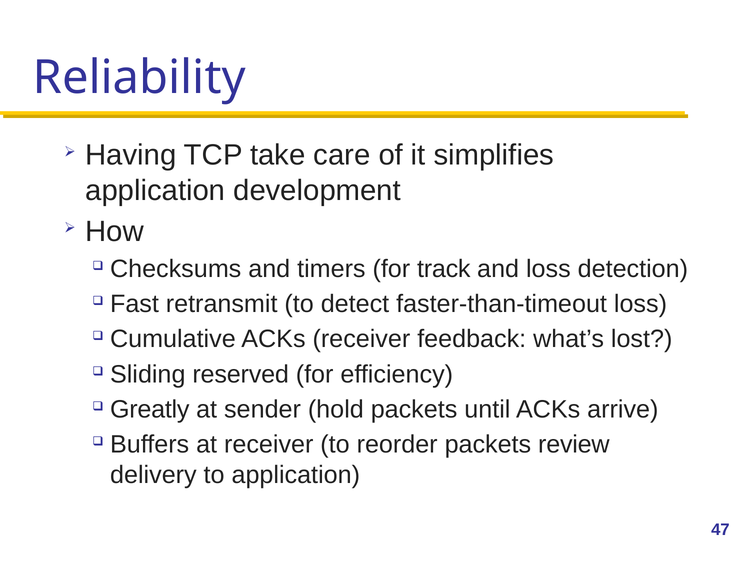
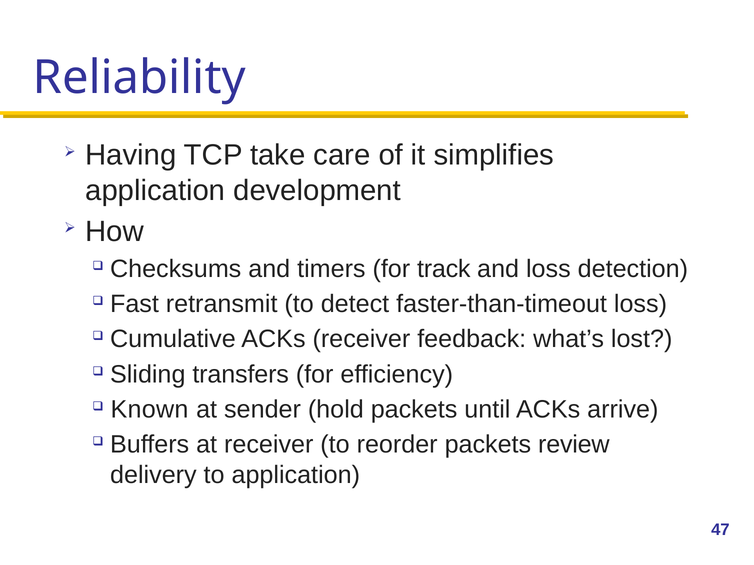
reserved: reserved -> transfers (241, 375)
Greatly: Greatly -> Known (150, 410)
